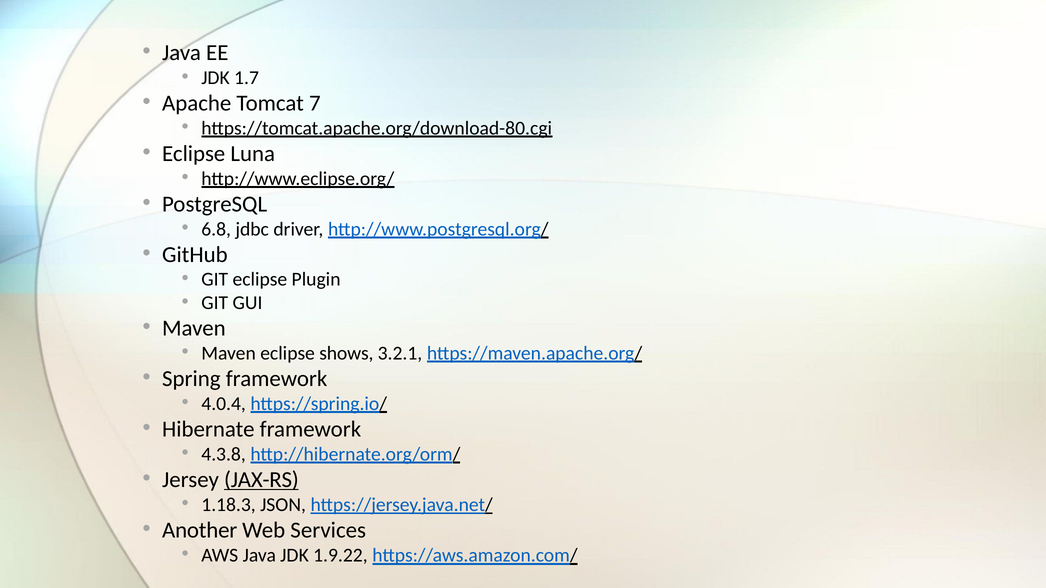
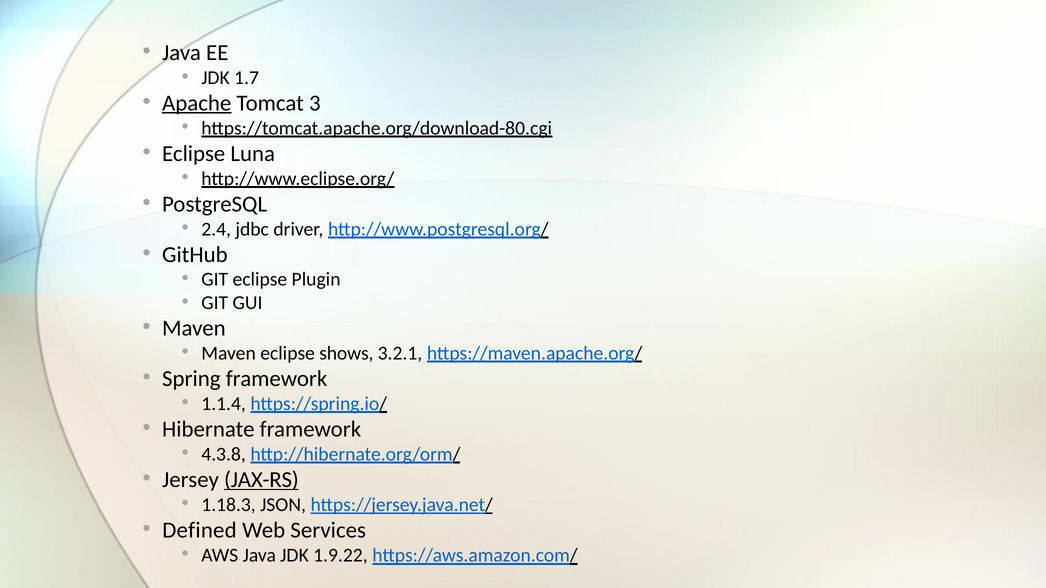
Apache underline: none -> present (197, 103)
7: 7 -> 3 (315, 103)
6.8: 6.8 -> 2.4 (216, 229)
4.0.4: 4.0.4 -> 1.1.4 (224, 404)
Another: Another -> Defined (200, 531)
